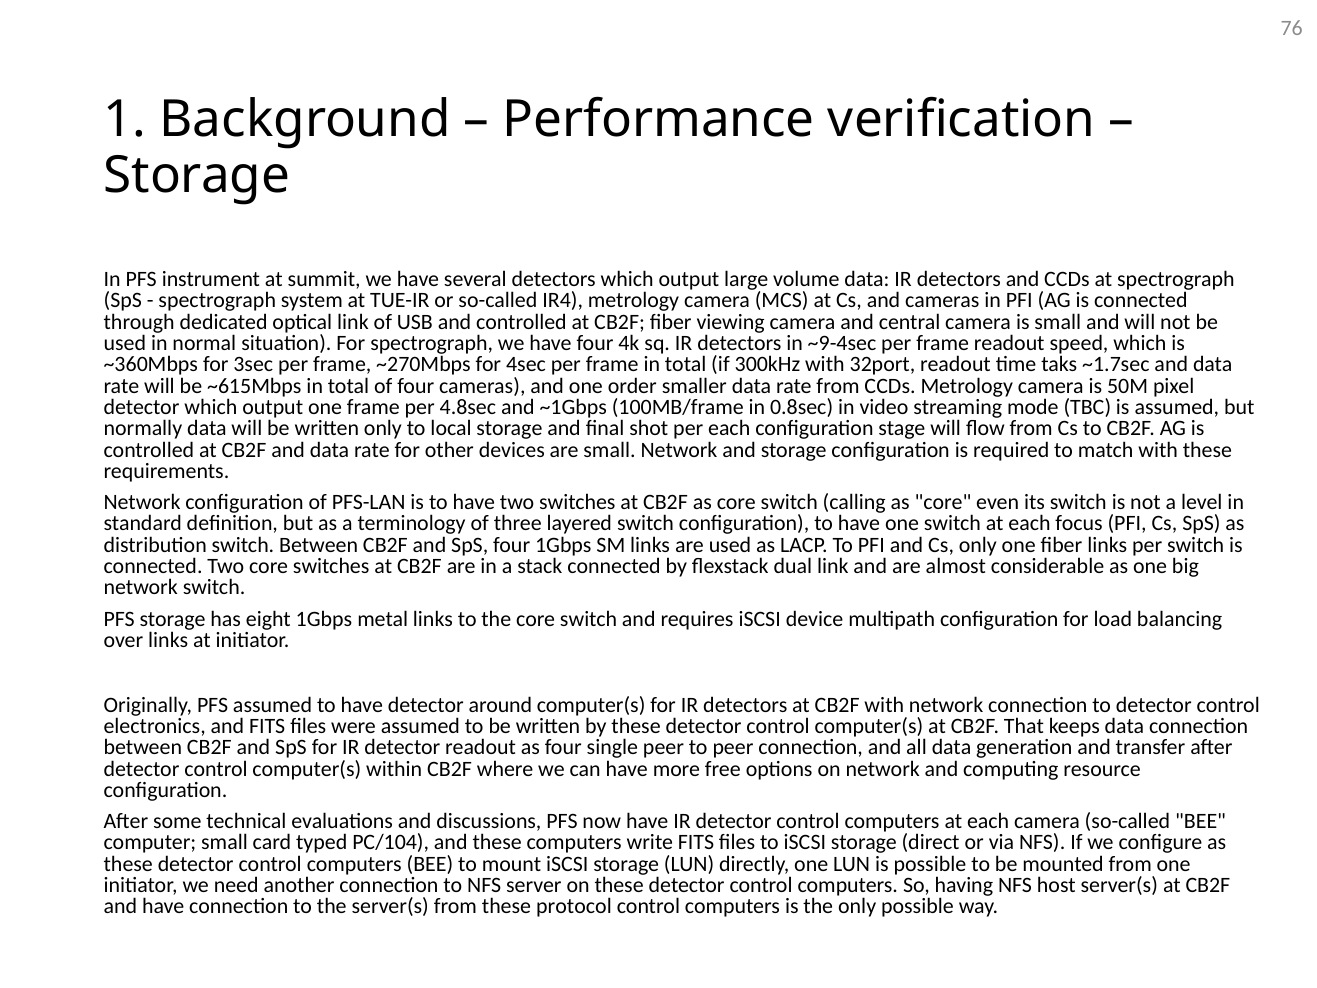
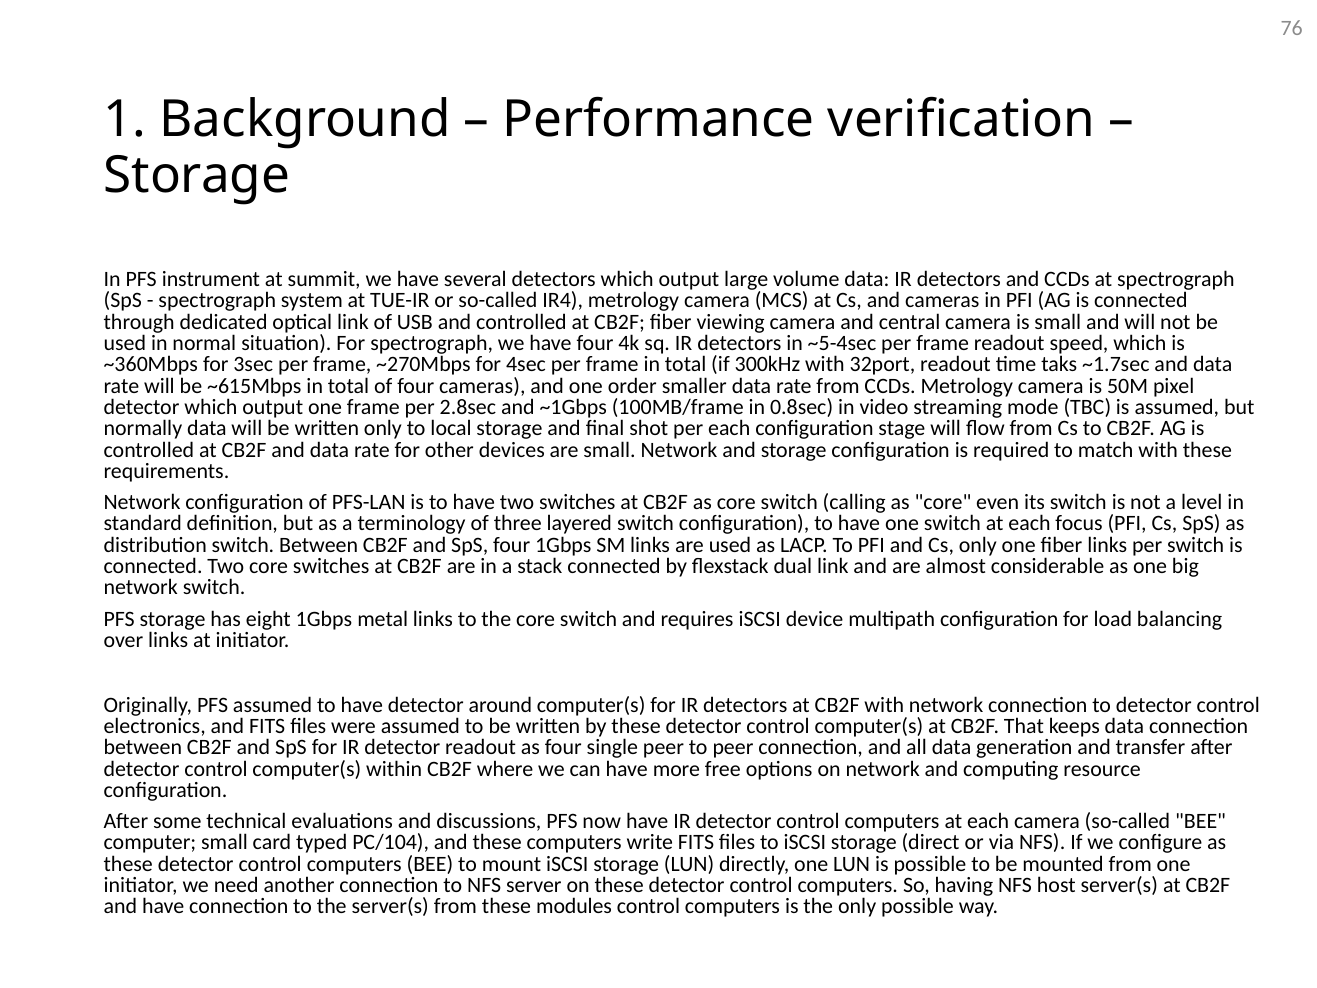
~9-4sec: ~9-4sec -> ~5-4sec (842, 343)
4.8sec: 4.8sec -> 2.8sec (468, 407)
protocol: protocol -> modules (574, 906)
